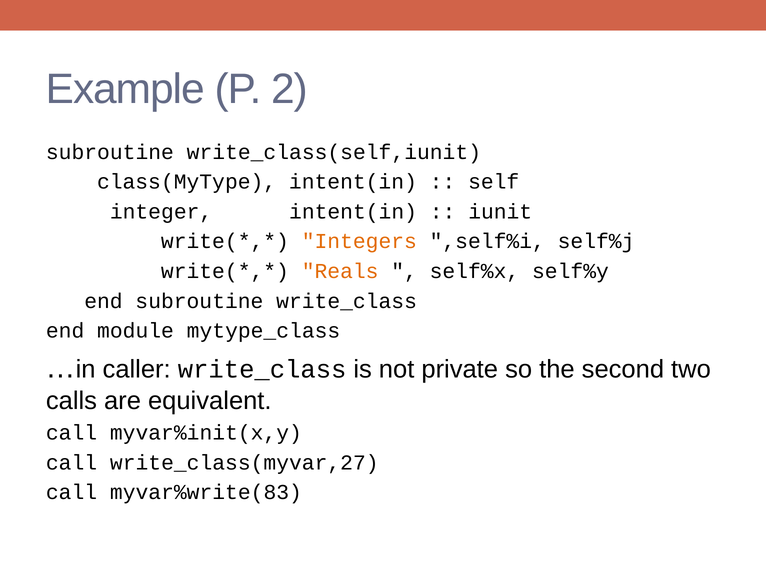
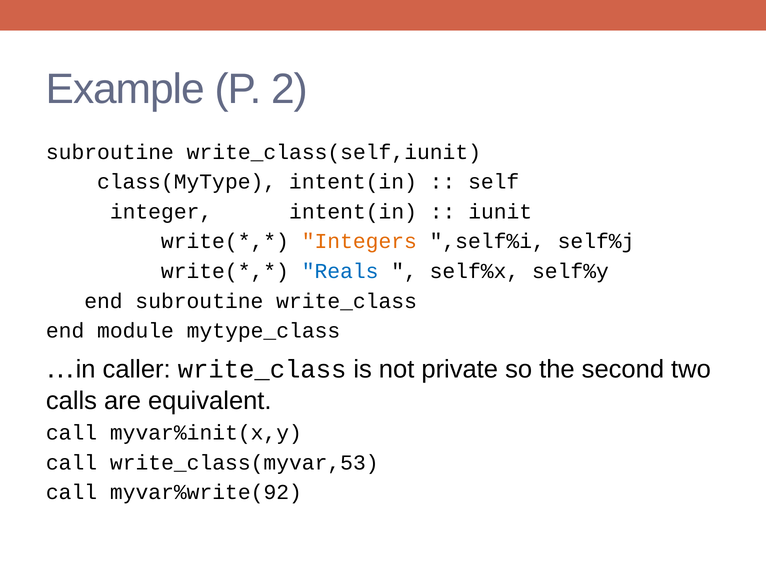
Reals colour: orange -> blue (340, 271)
write_class(myvar,27: write_class(myvar,27 -> write_class(myvar,53 (244, 463)
myvar%write(83: myvar%write(83 -> myvar%write(92 (206, 493)
